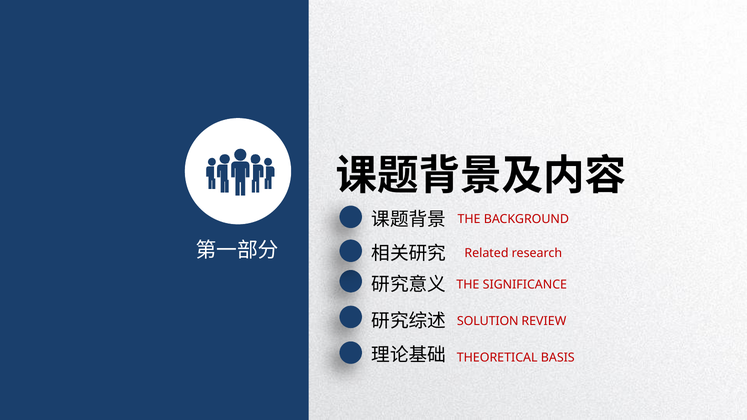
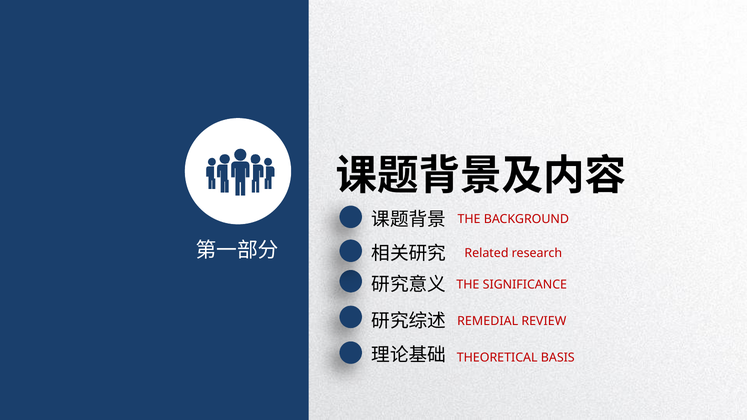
SOLUTION: SOLUTION -> REMEDIAL (488, 321)
